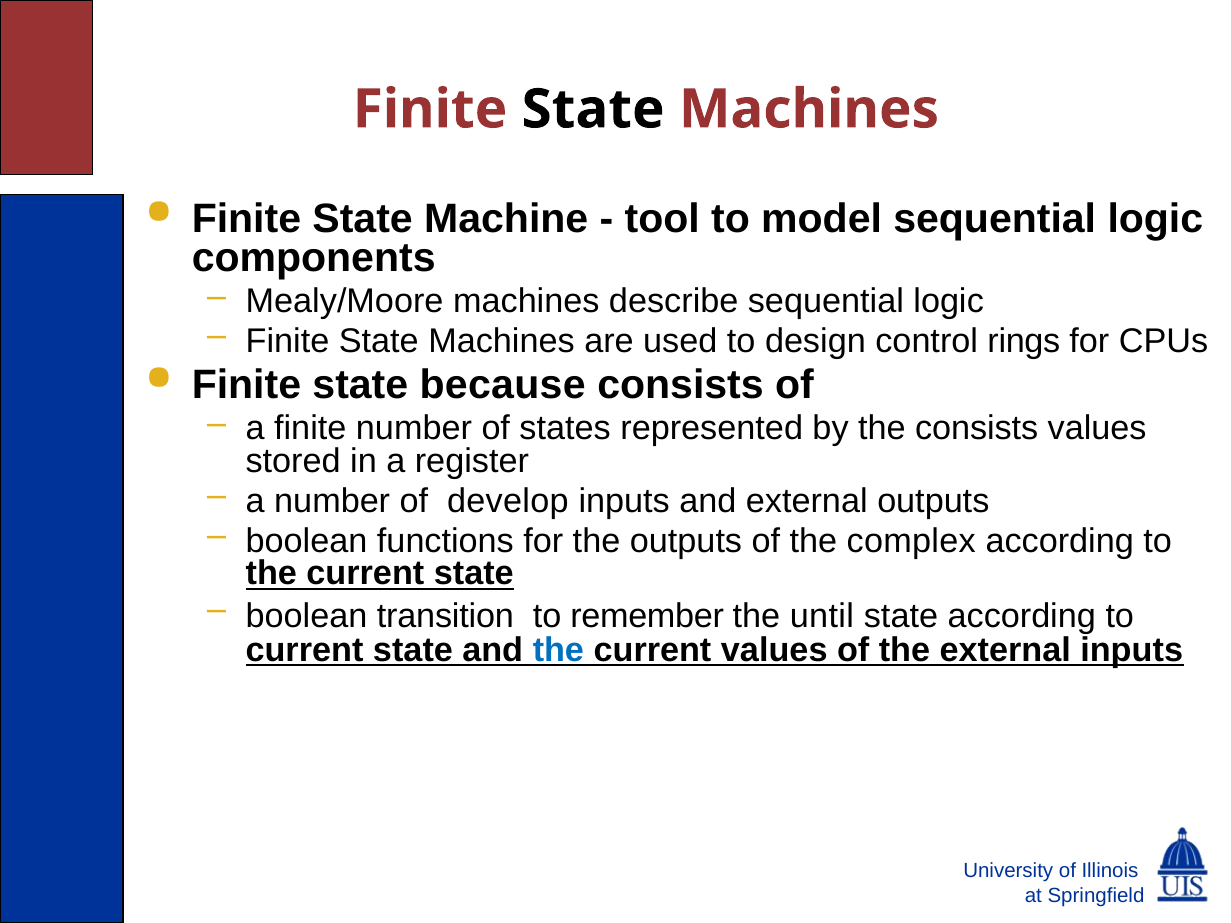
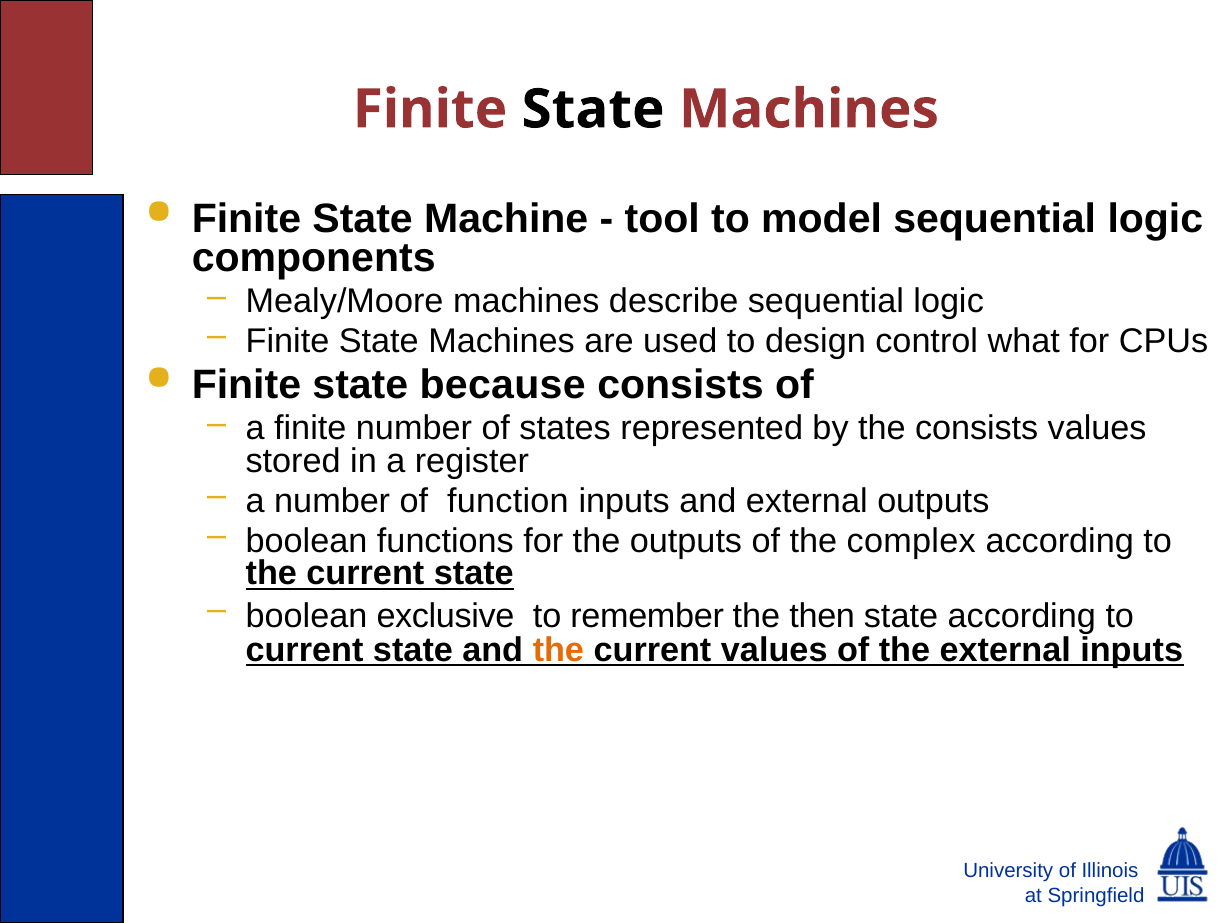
rings: rings -> what (1024, 341)
develop: develop -> function (508, 501)
transition: transition -> exclusive (446, 617)
until: until -> then (822, 617)
the colour: blue -> orange (558, 650)
